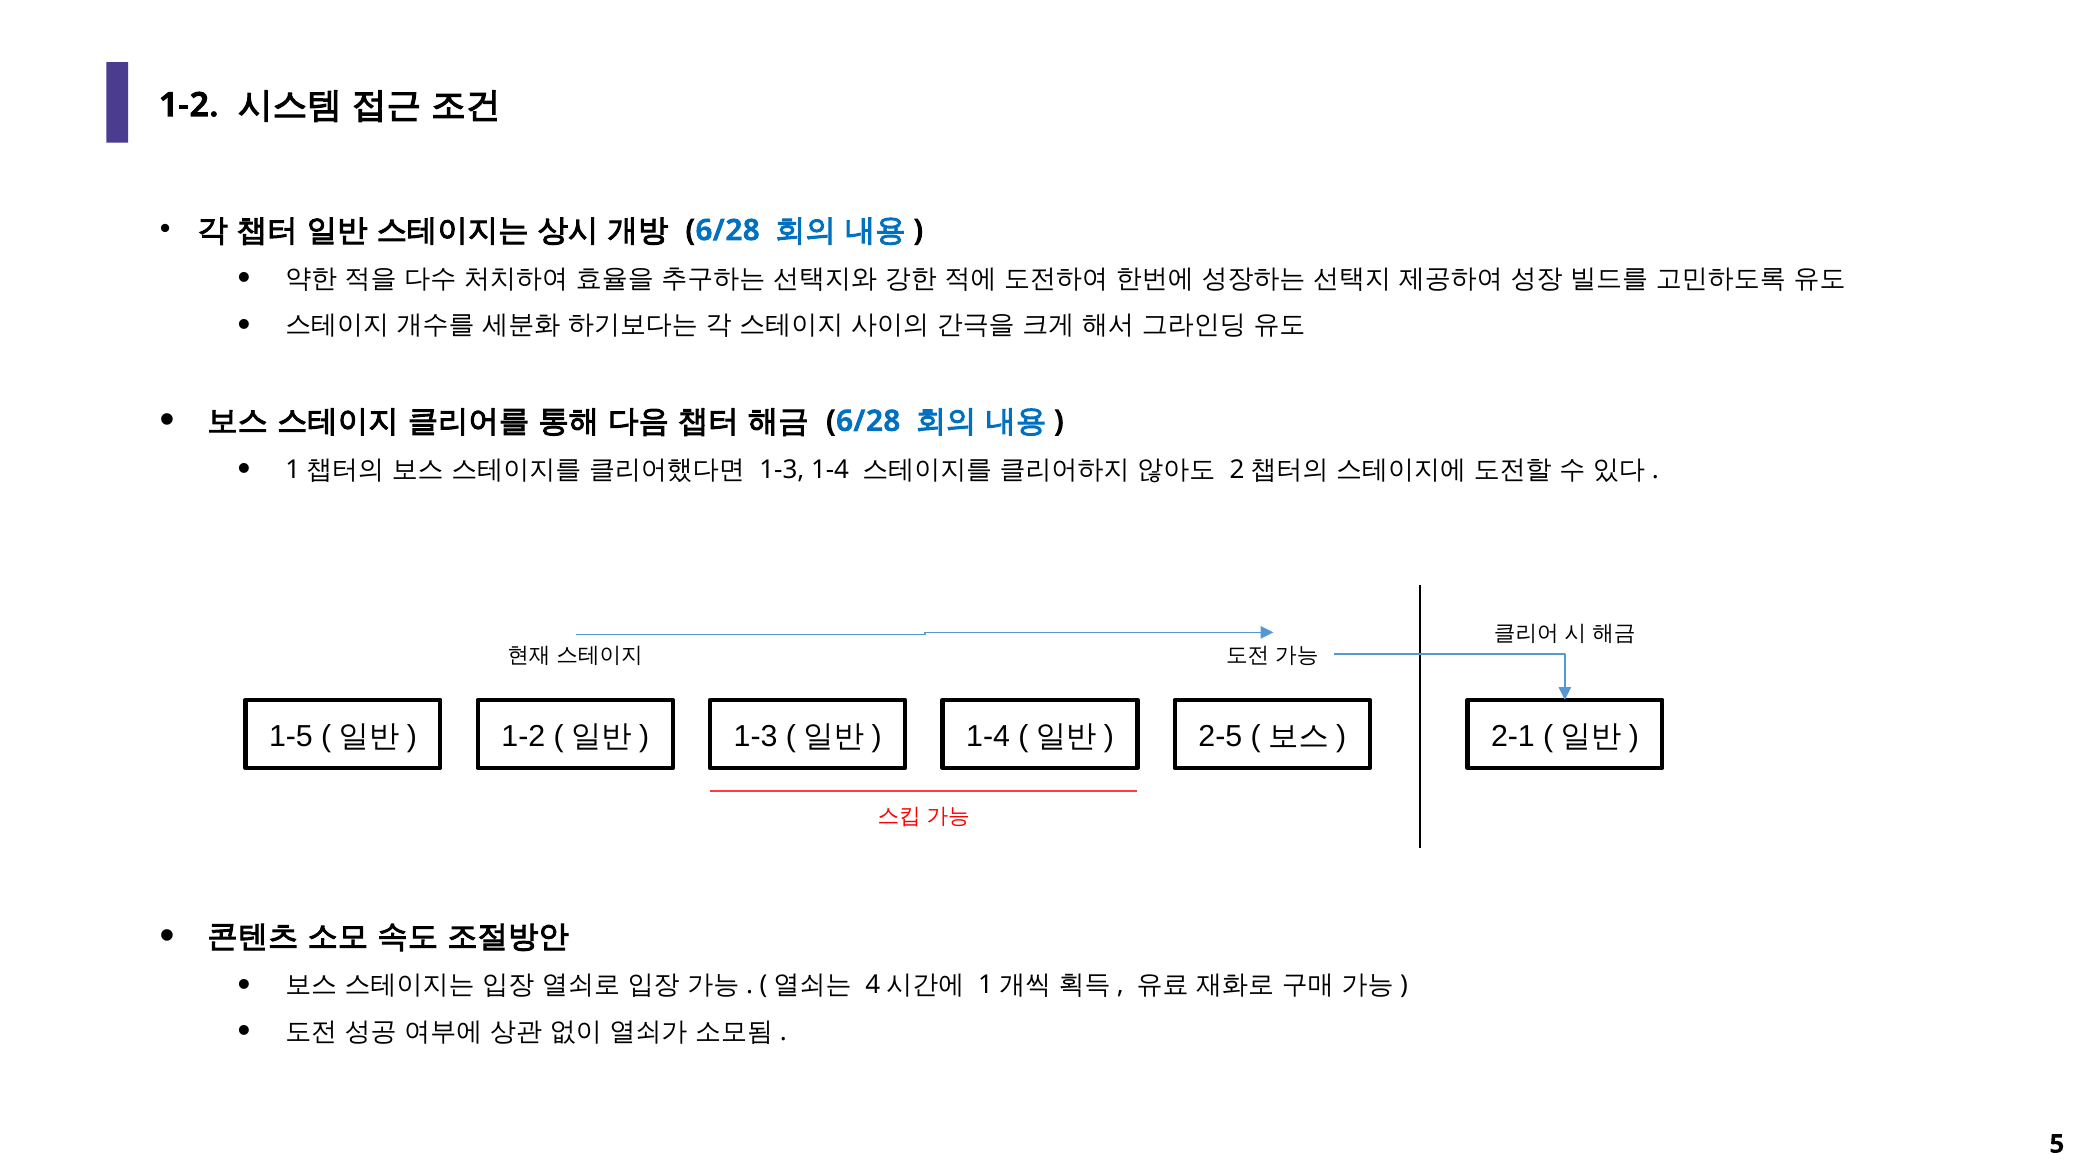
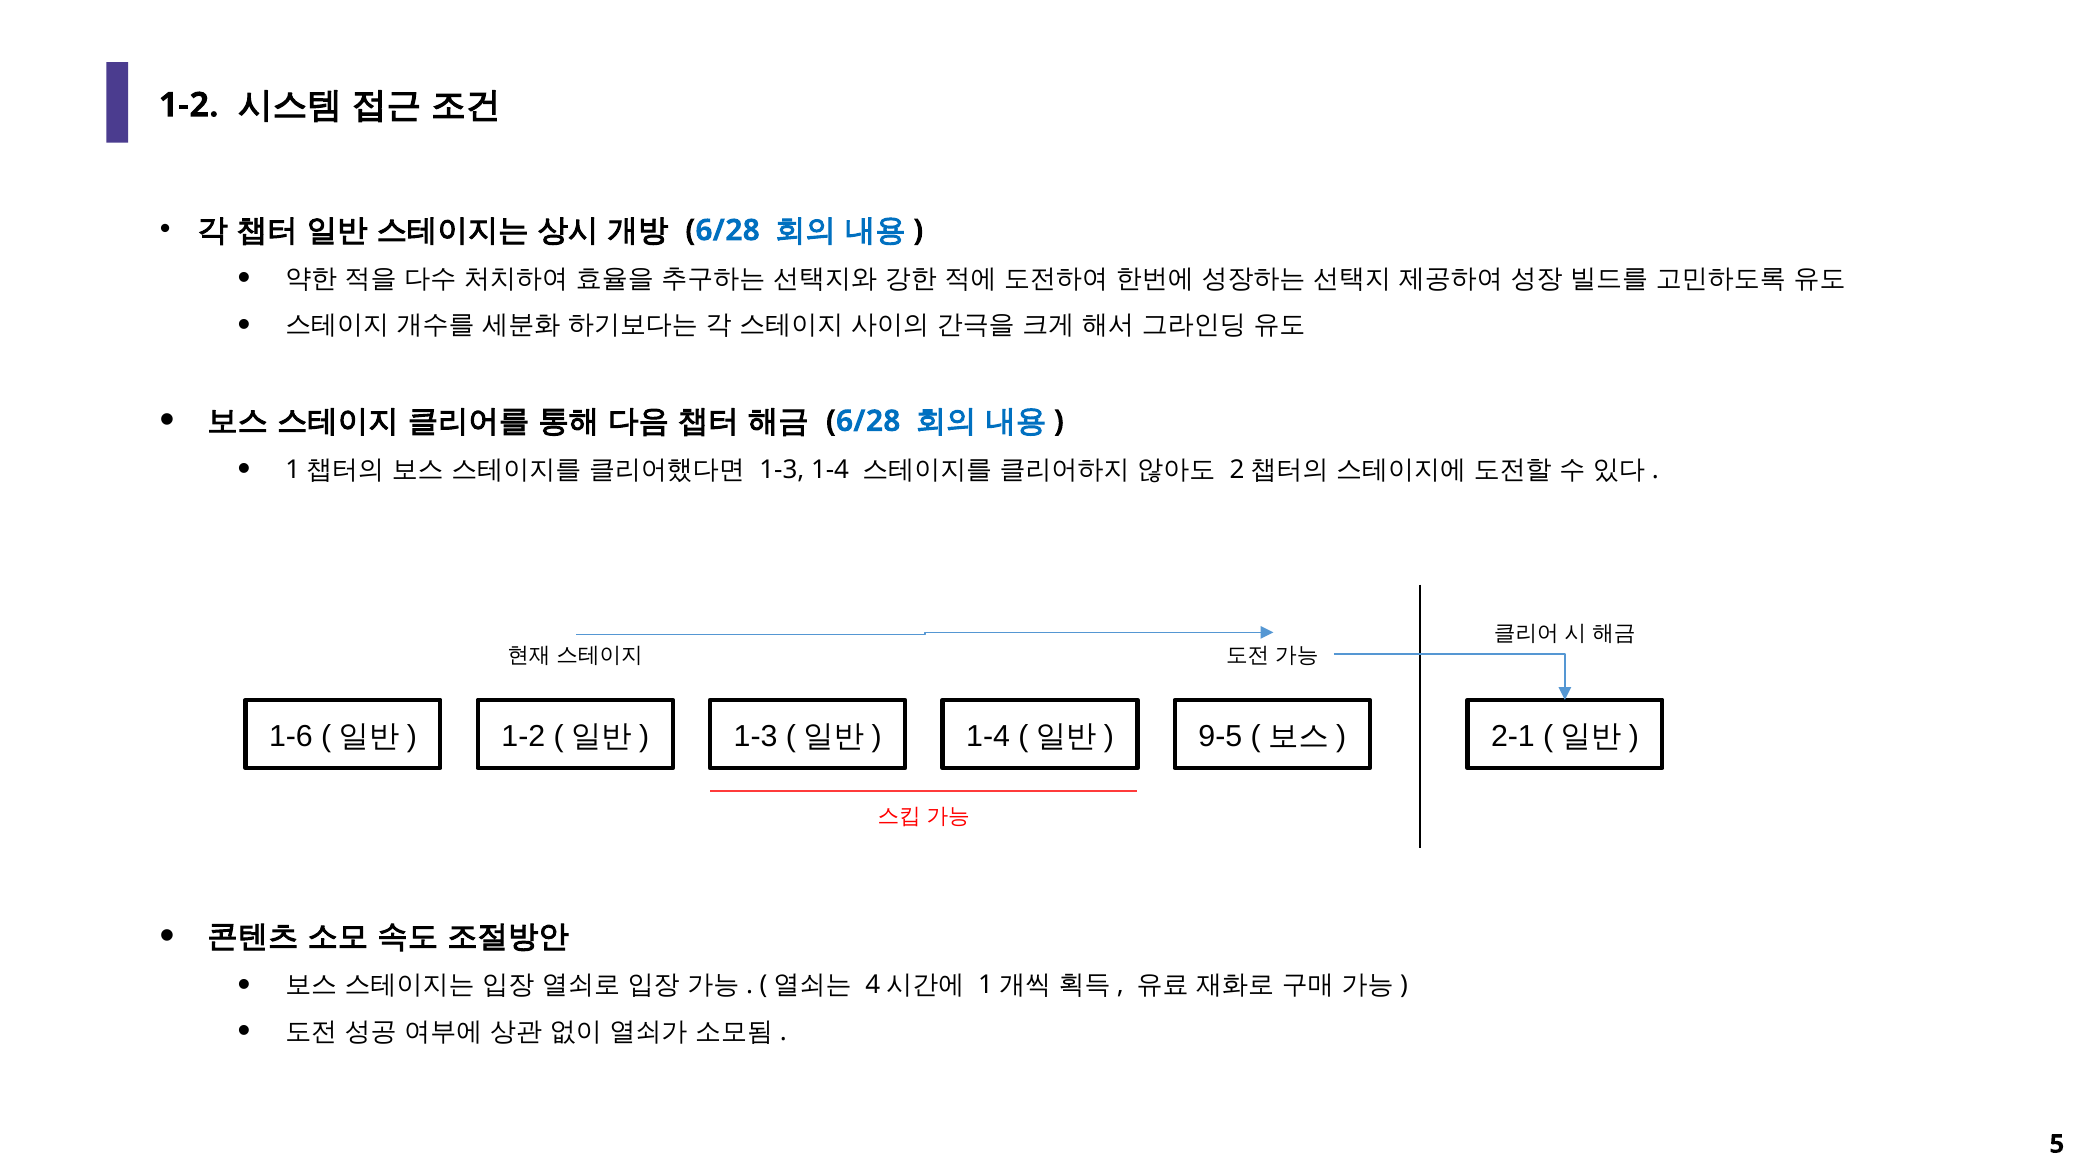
1-5: 1-5 -> 1-6 (291, 736)
2-5: 2-5 -> 9-5 (1220, 736)
